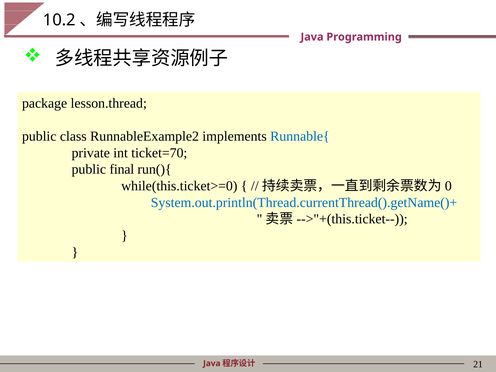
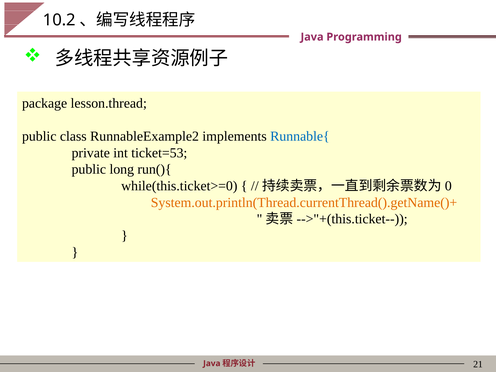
ticket=70: ticket=70 -> ticket=53 (159, 153)
final: final -> long (122, 169)
System.out.println(Thread.currentThread().getName()+ colour: blue -> orange (304, 203)
